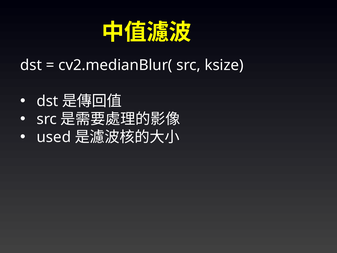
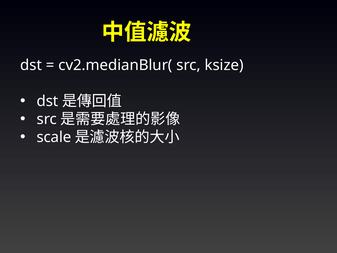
used: used -> scale (54, 137)
